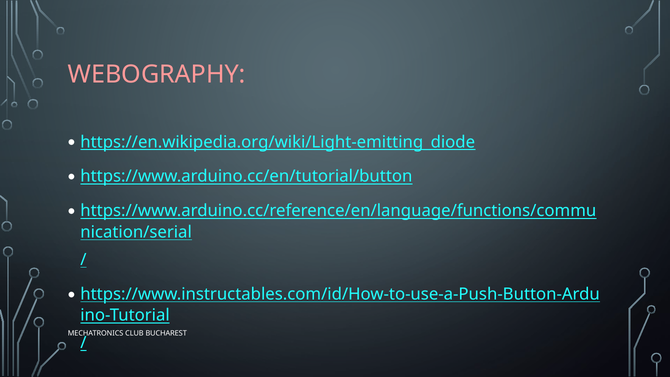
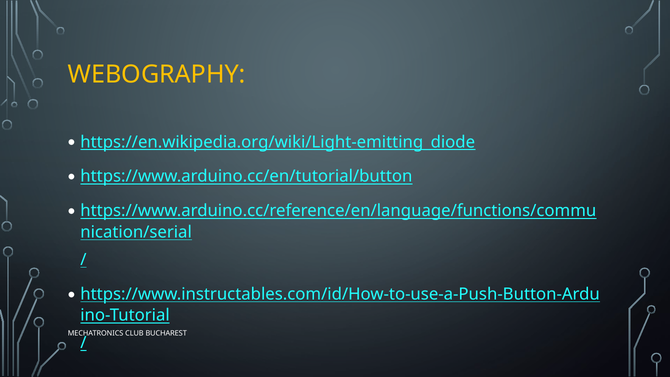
WEBOGRAPHY colour: pink -> yellow (157, 74)
